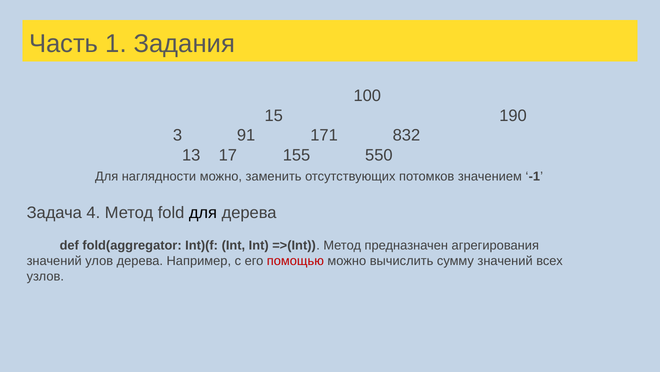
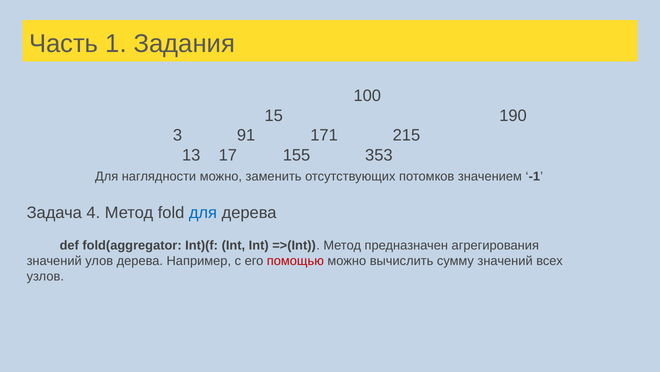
832: 832 -> 215 (406, 135)
550: 550 -> 353 (379, 155)
для colour: black -> blue (203, 212)
